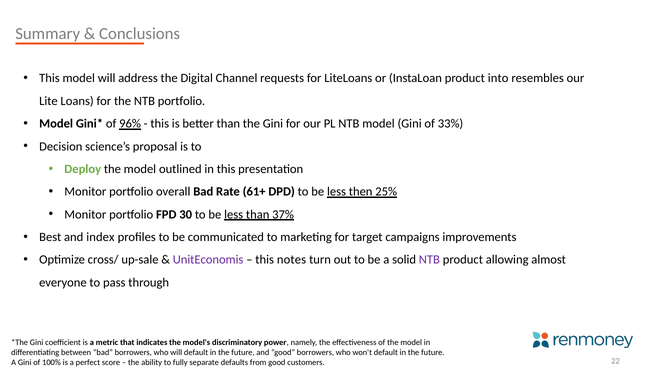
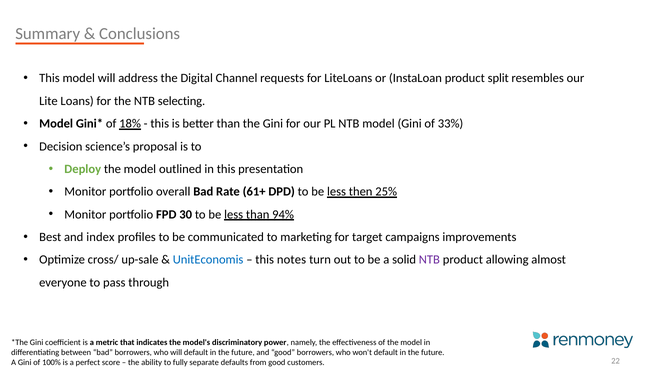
into: into -> split (498, 78)
NTB portfolio: portfolio -> selecting (182, 101)
96%: 96% -> 18% (130, 123)
37%: 37% -> 94% (283, 214)
UnitEconomis colour: purple -> blue (208, 259)
